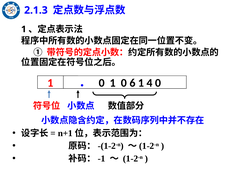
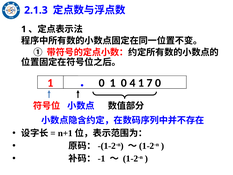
6: 6 -> 4 (132, 83)
4: 4 -> 7 (150, 83)
